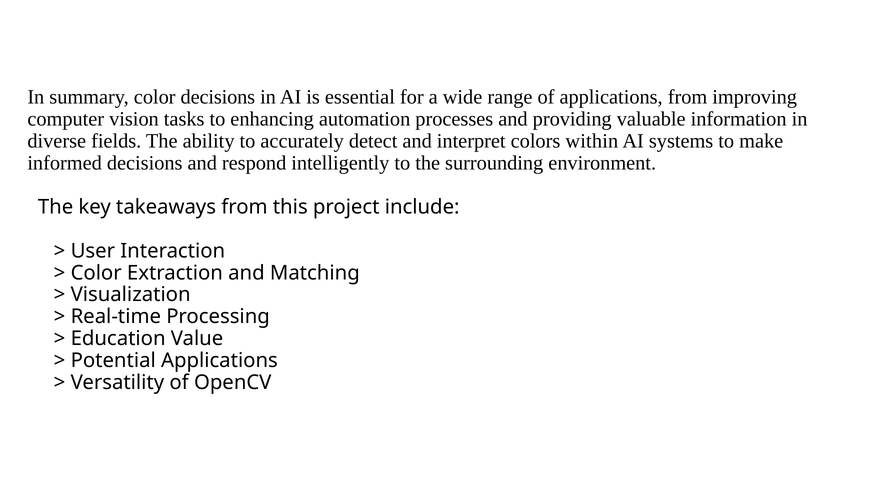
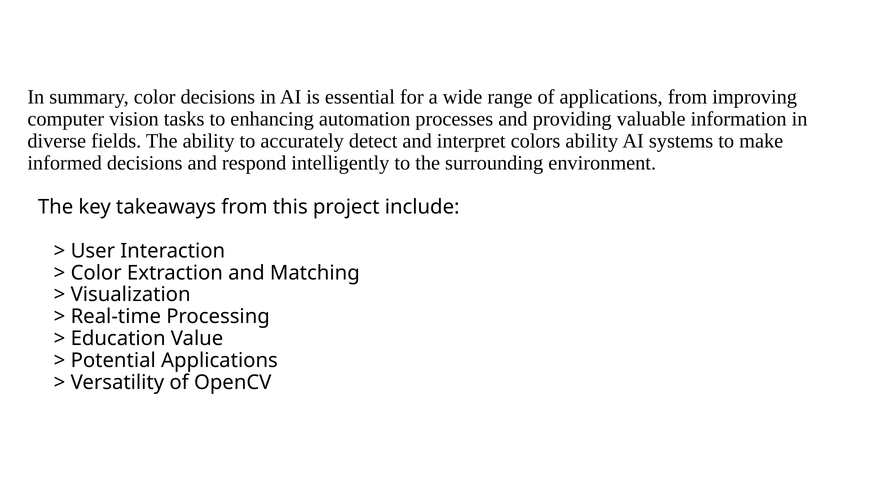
colors within: within -> ability (592, 141)
